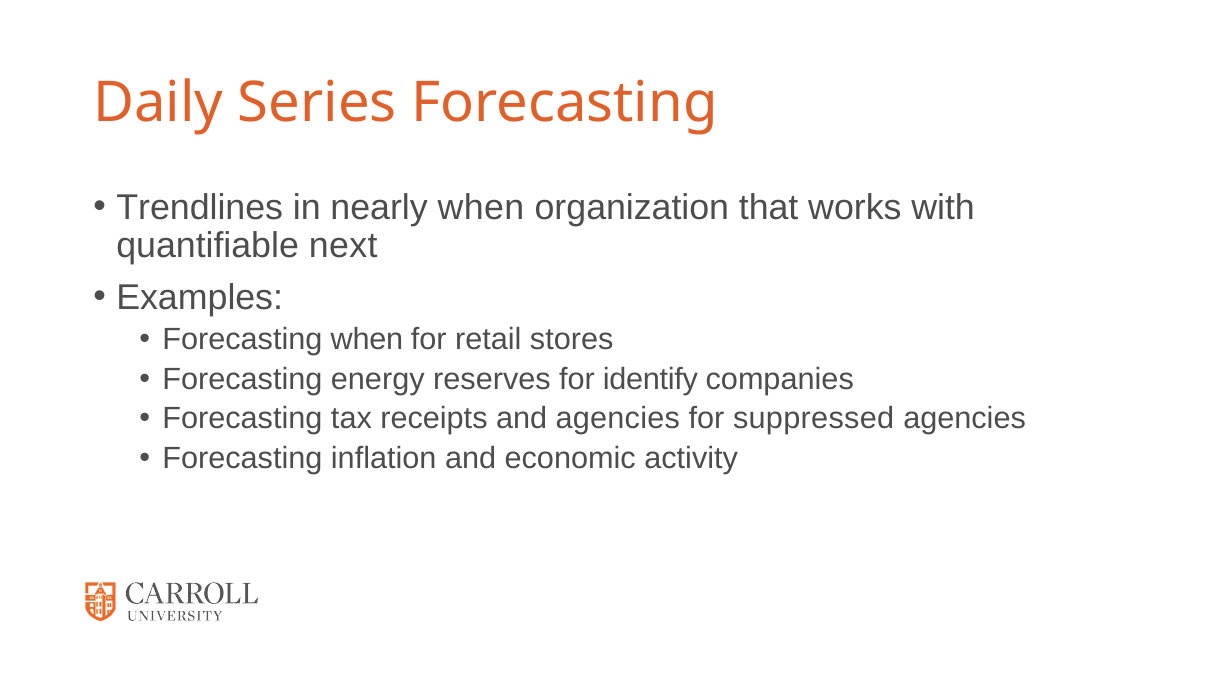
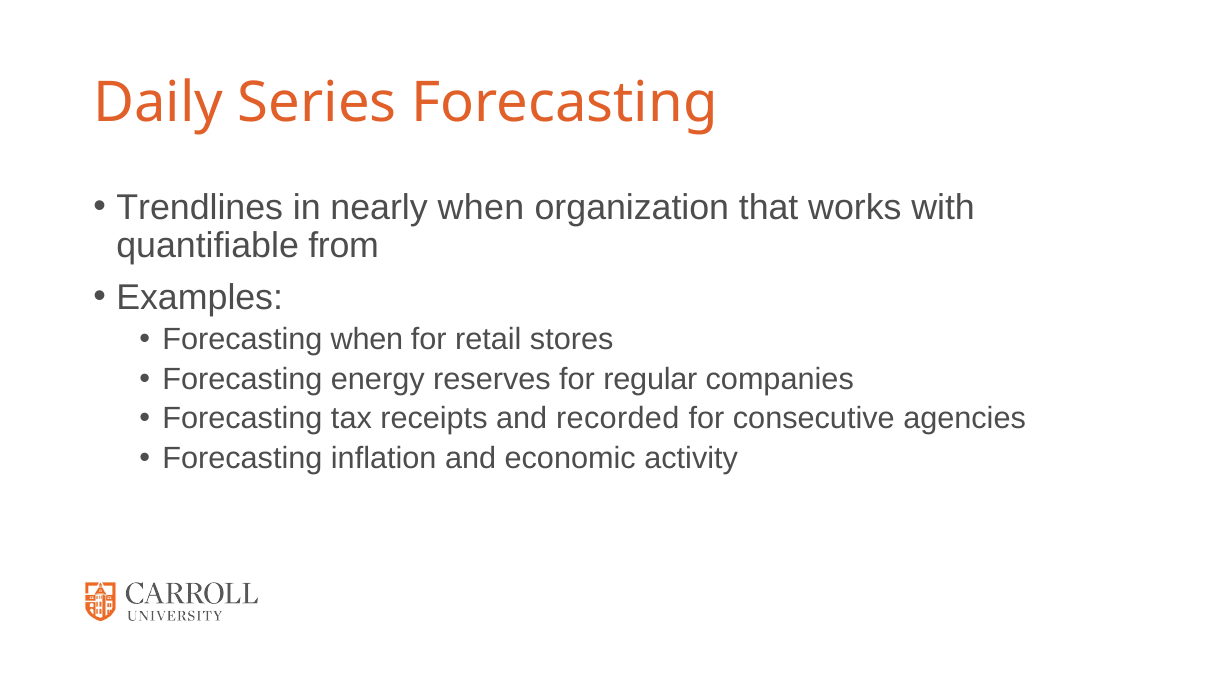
next: next -> from (344, 246)
identify: identify -> regular (650, 379)
and agencies: agencies -> recorded (618, 418)
suppressed: suppressed -> consecutive (814, 418)
